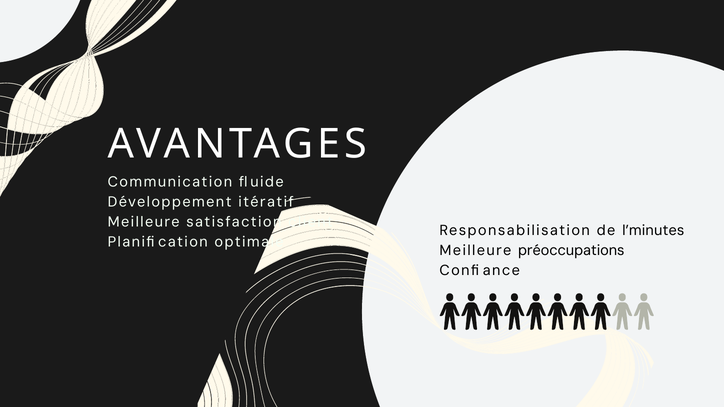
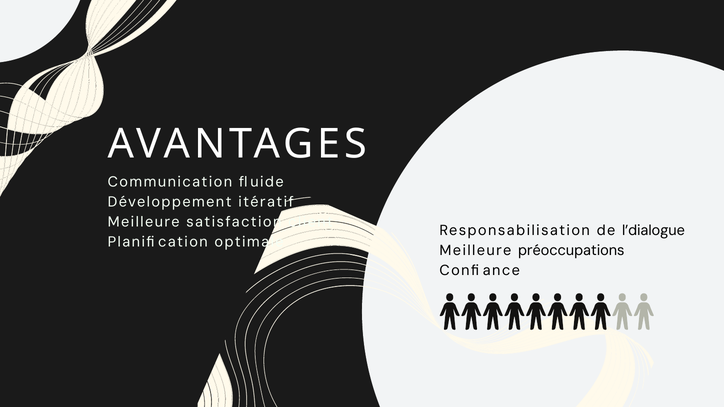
l’minutes: l’minutes -> l’dialogue (653, 231)
